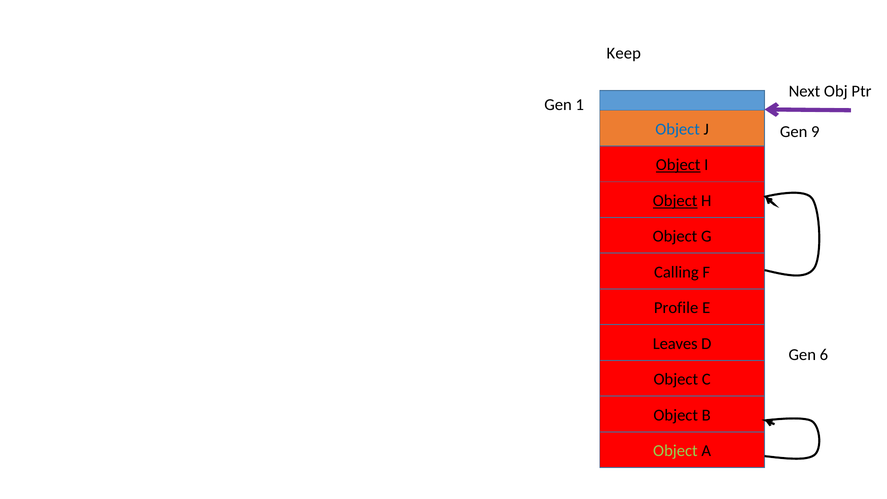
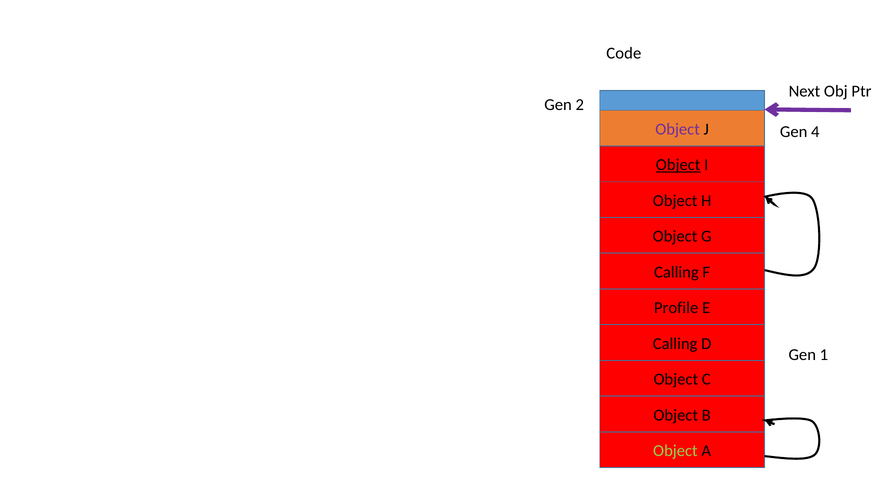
Keep: Keep -> Code (624, 53)
1: 1 -> 2 (580, 105)
Object colour: blue -> purple (678, 129)
9: 9 -> 4 (815, 132)
Object underline: present -> none (675, 201)
Leaves: Leaves -> Calling (675, 344)
6: 6 -> 1 (824, 355)
